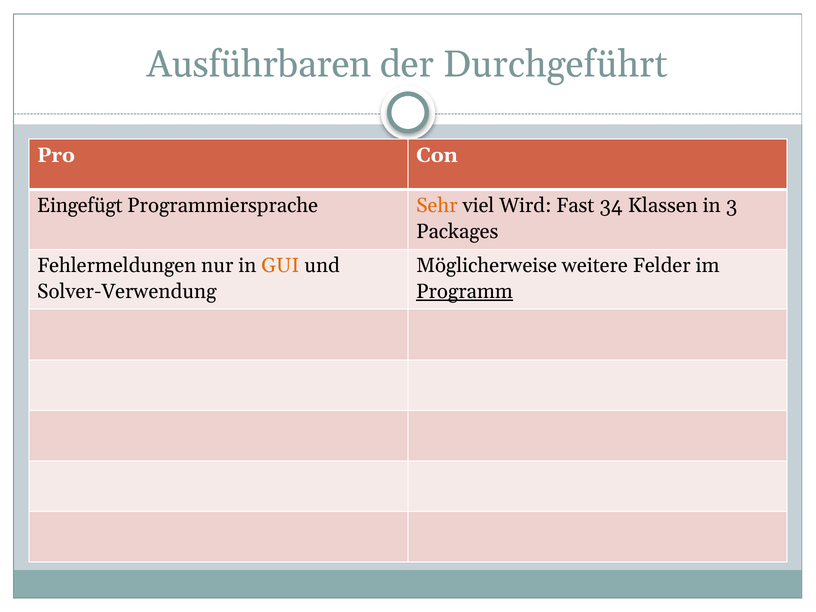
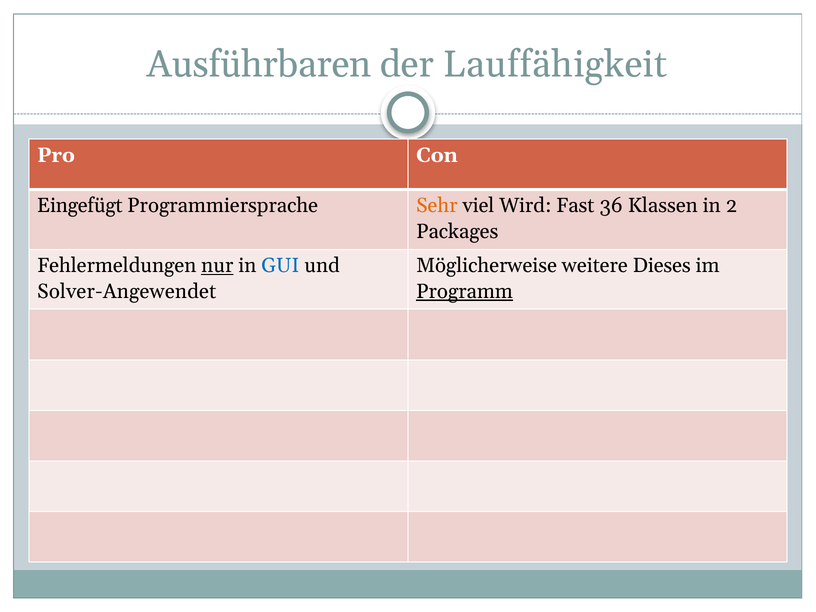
Durchgeführt: Durchgeführt -> Lauffähigkeit (555, 64)
34: 34 -> 36 (611, 206)
3: 3 -> 2 (732, 206)
nur underline: none -> present (217, 266)
GUI colour: orange -> blue (280, 266)
Felder: Felder -> Dieses (662, 266)
Solver-Verwendung: Solver-Verwendung -> Solver-Angewendet (127, 291)
